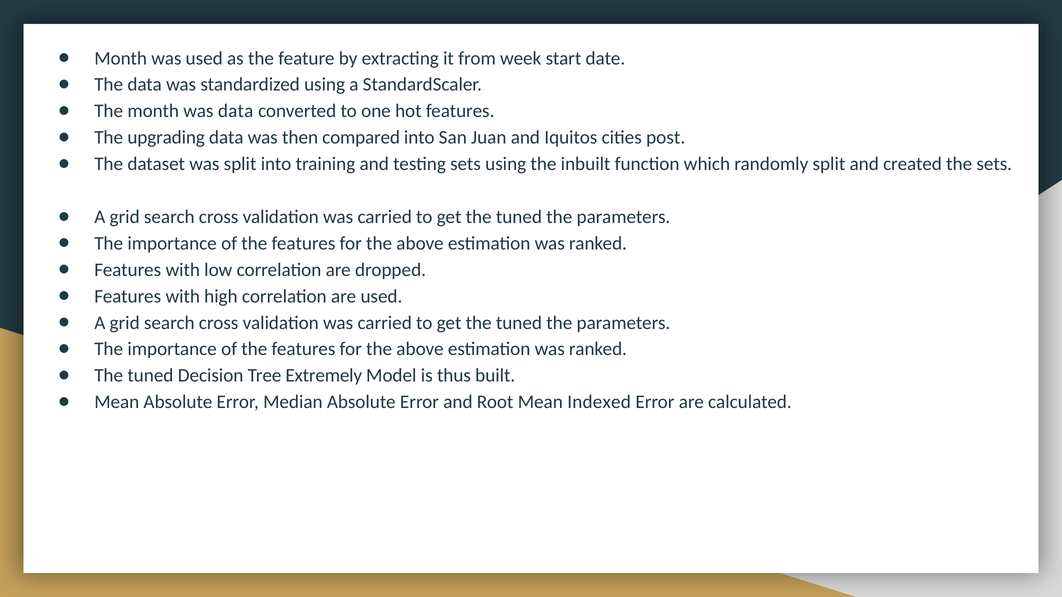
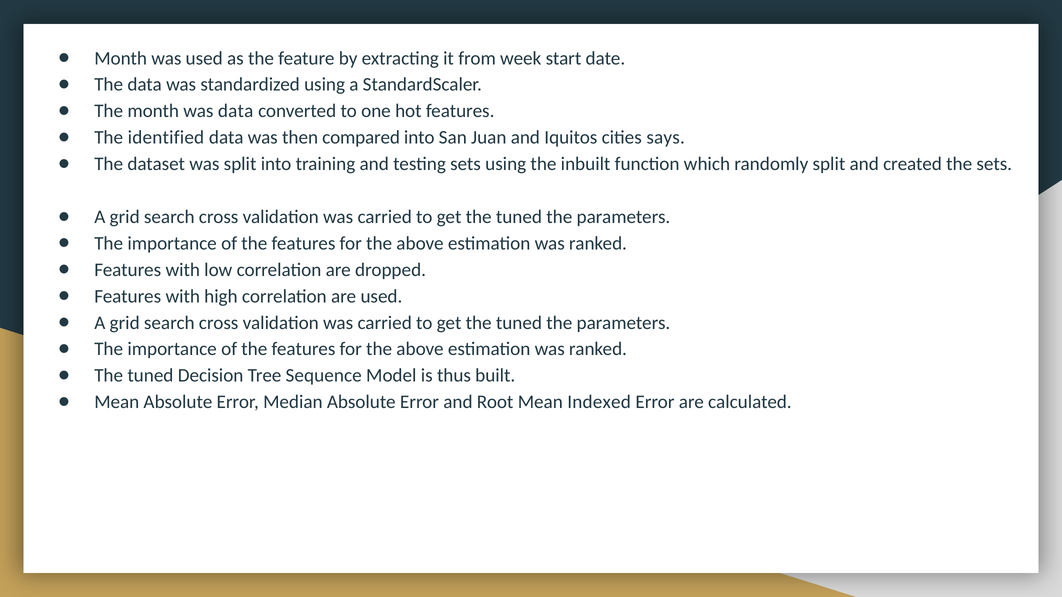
upgrading: upgrading -> identified (166, 138)
post: post -> says (666, 138)
Extremely: Extremely -> Sequence (324, 376)
